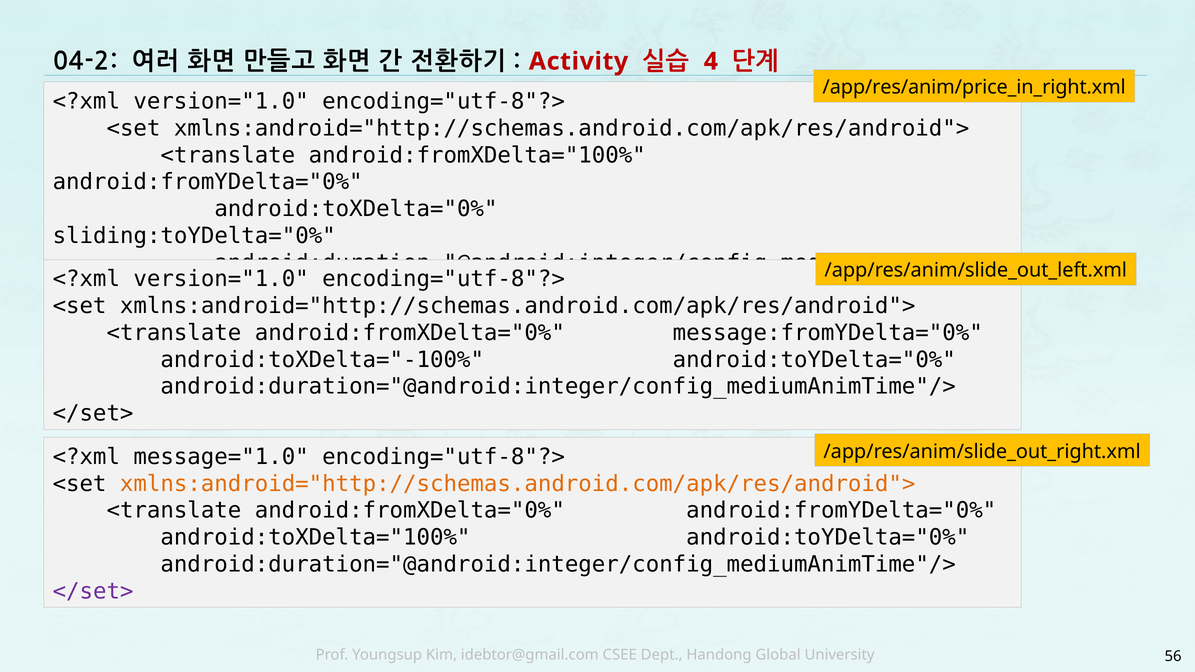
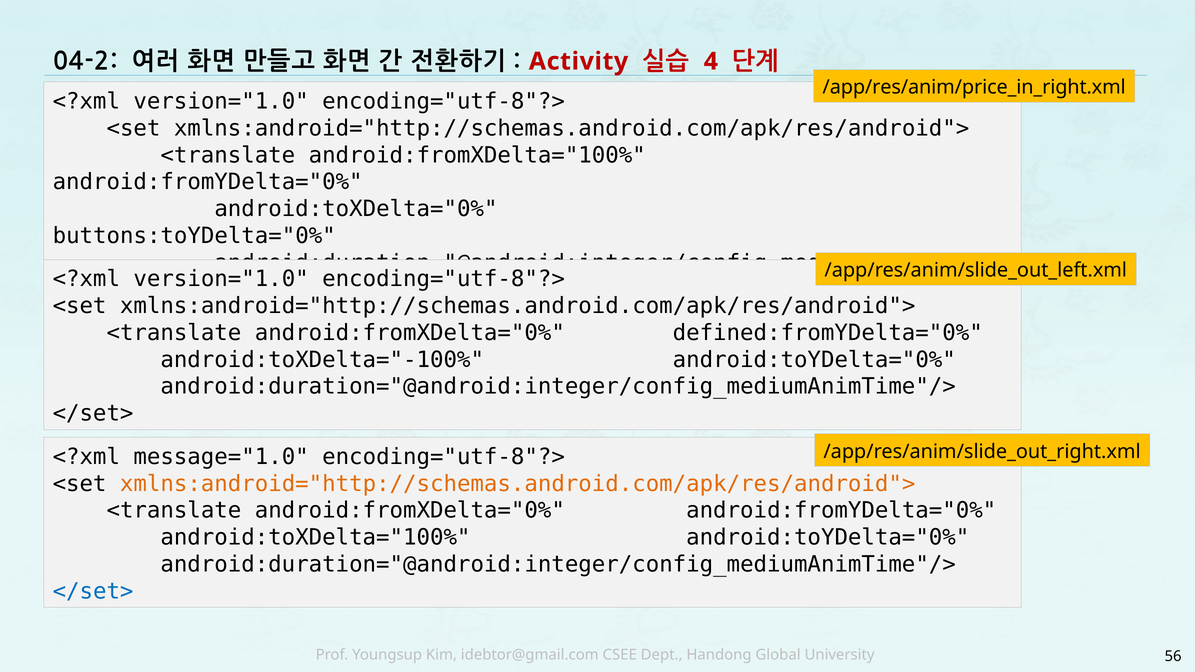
sliding:toYDelta="0%: sliding:toYDelta="0% -> buttons:toYDelta="0% (194, 236)
message:fromYDelta="0%: message:fromYDelta="0% -> defined:fromYDelta="0% (828, 333)
</set> colour: purple -> blue (93, 591)
